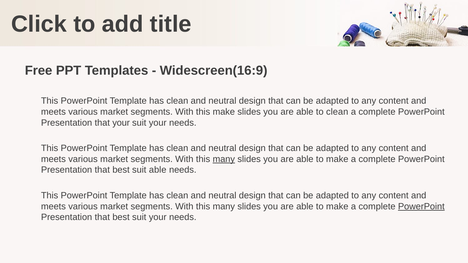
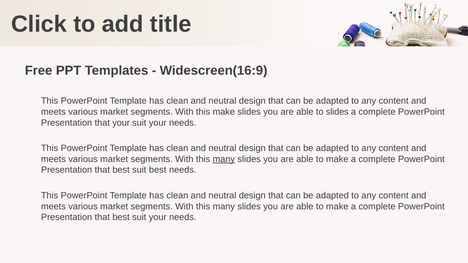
to clean: clean -> slides (337, 112)
suit able: able -> best (158, 170)
PowerPoint underline: present -> none (421, 207)
